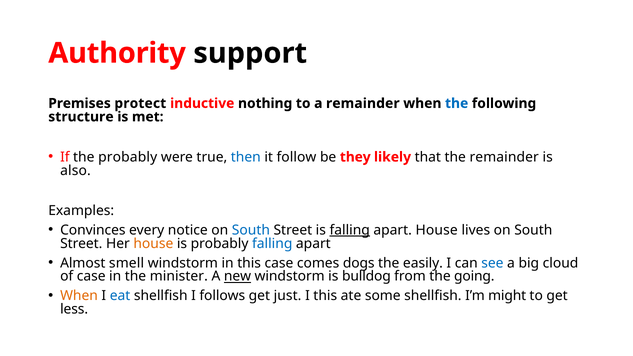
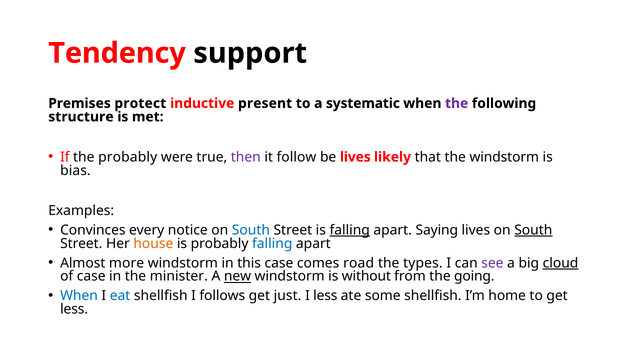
Authority: Authority -> Tendency (117, 53)
nothing: nothing -> present (265, 103)
a remainder: remainder -> systematic (363, 103)
the colour: blue -> purple (457, 103)
then colour: blue -> purple (246, 157)
be they: they -> lives (355, 157)
the remainder: remainder -> windstorm (504, 157)
also: also -> bias (75, 171)
apart House: House -> Saying (437, 230)
South underline: none -> present (533, 230)
smell: smell -> more (127, 263)
dogs: dogs -> road (359, 263)
easily: easily -> types (423, 263)
see colour: blue -> purple (492, 263)
cloud underline: none -> present (560, 263)
bulldog: bulldog -> without (366, 276)
When colour: orange -> blue (79, 296)
I this: this -> less (325, 296)
might: might -> home (507, 296)
